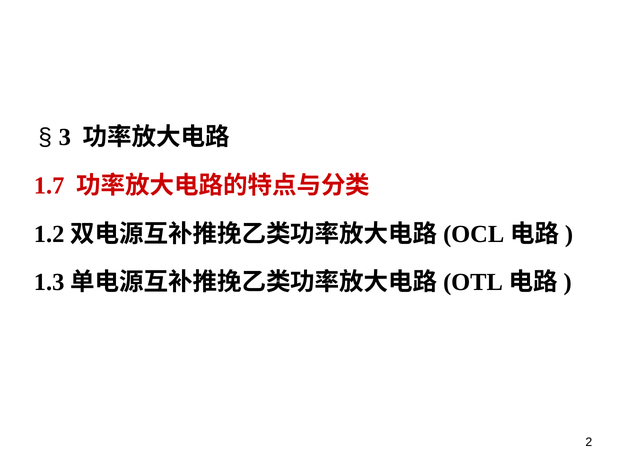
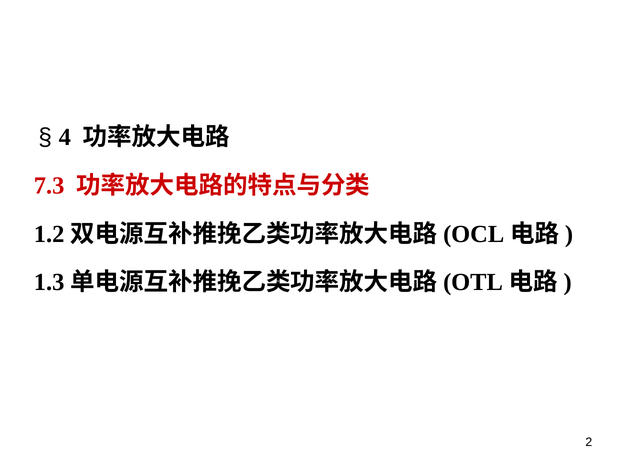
3: 3 -> 4 (65, 137)
1.7: 1.7 -> 7.3 (49, 185)
